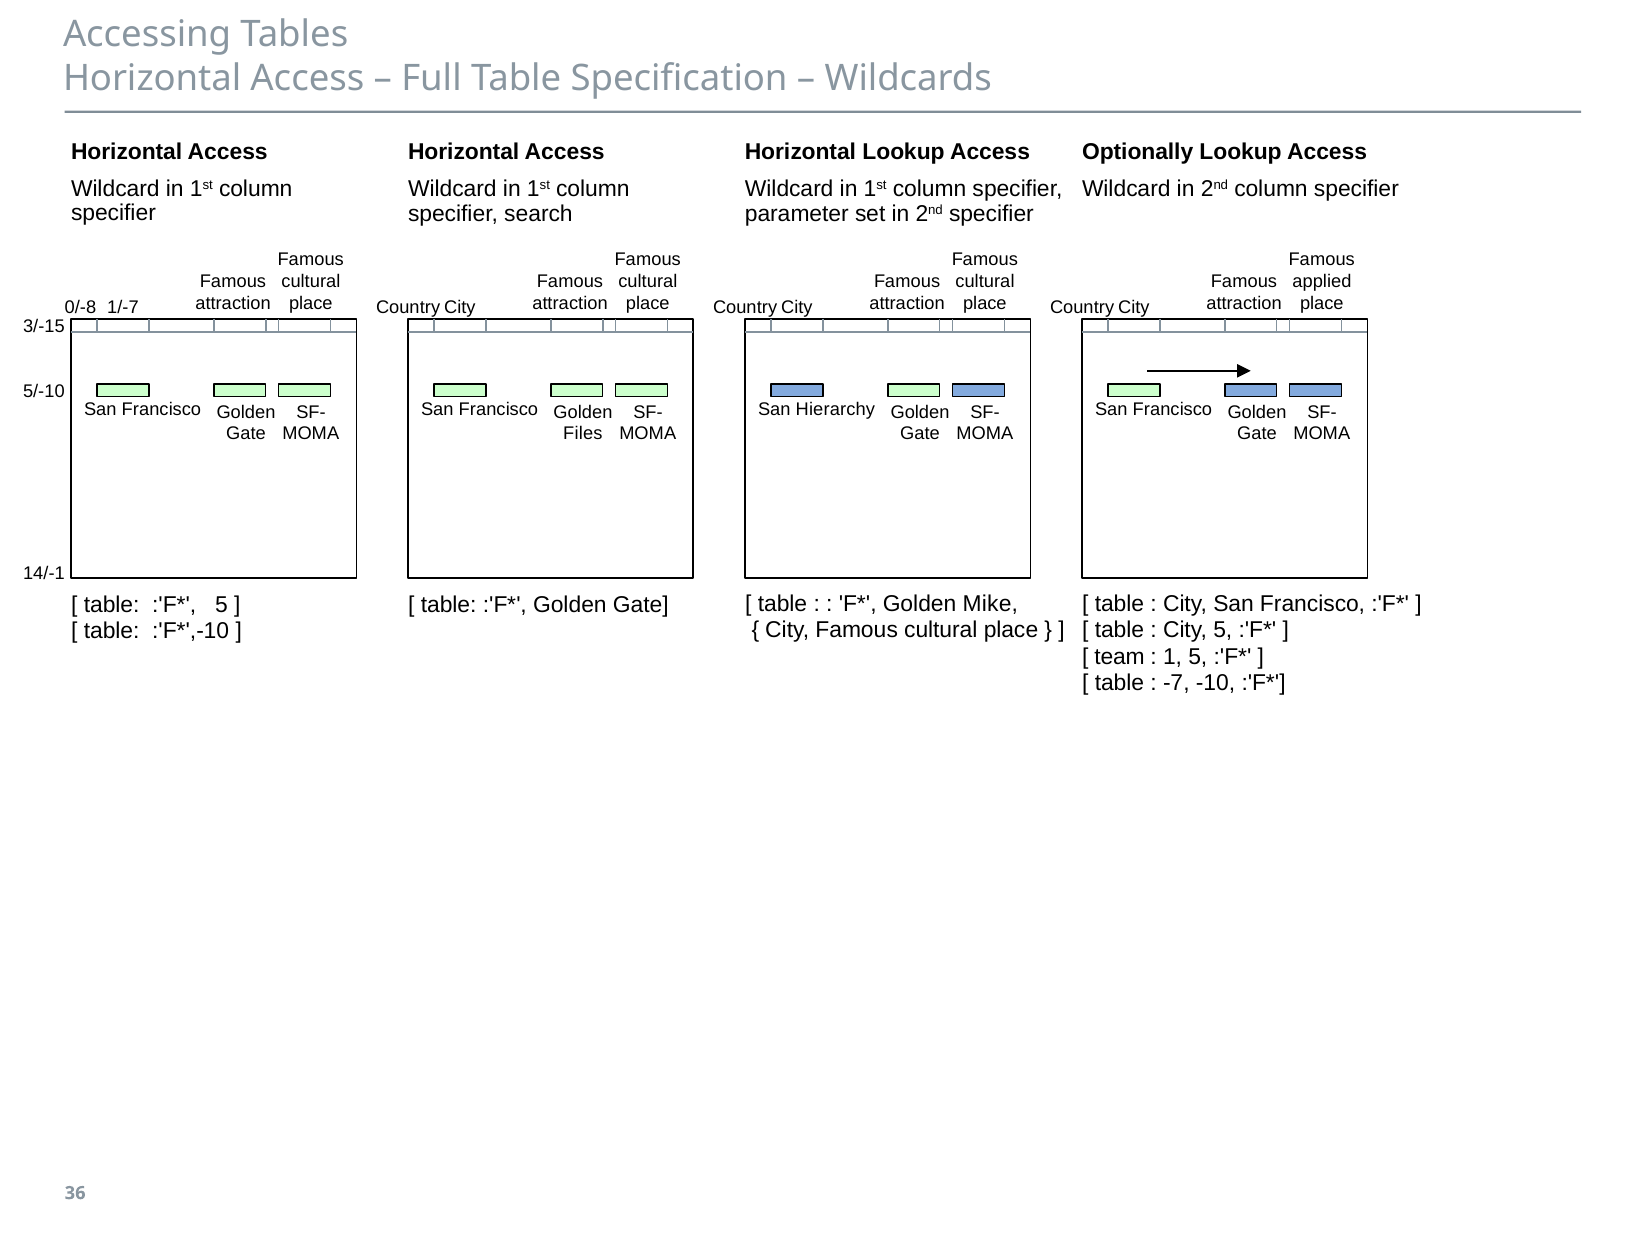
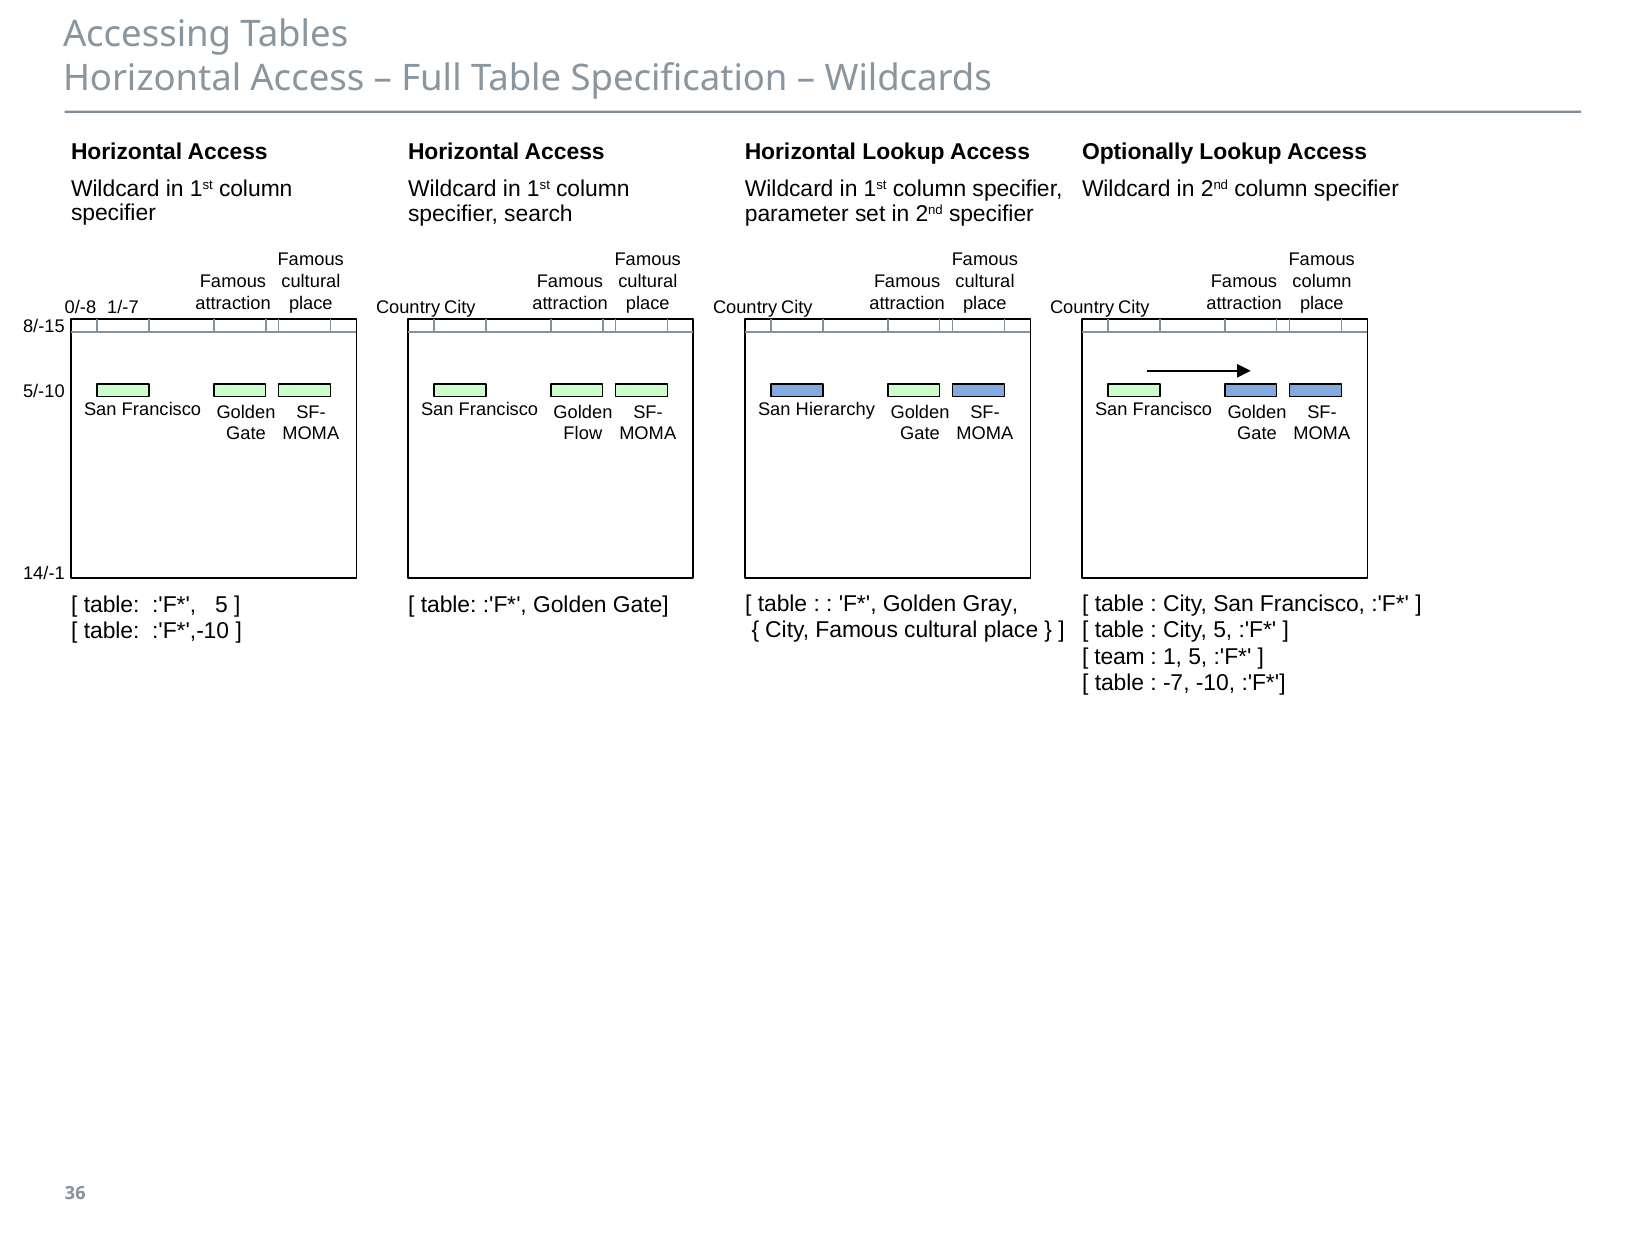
applied: applied -> column (1322, 282)
3/-15: 3/-15 -> 8/-15 (44, 327)
Files: Files -> Flow (583, 433)
Mike: Mike -> Gray (990, 605)
